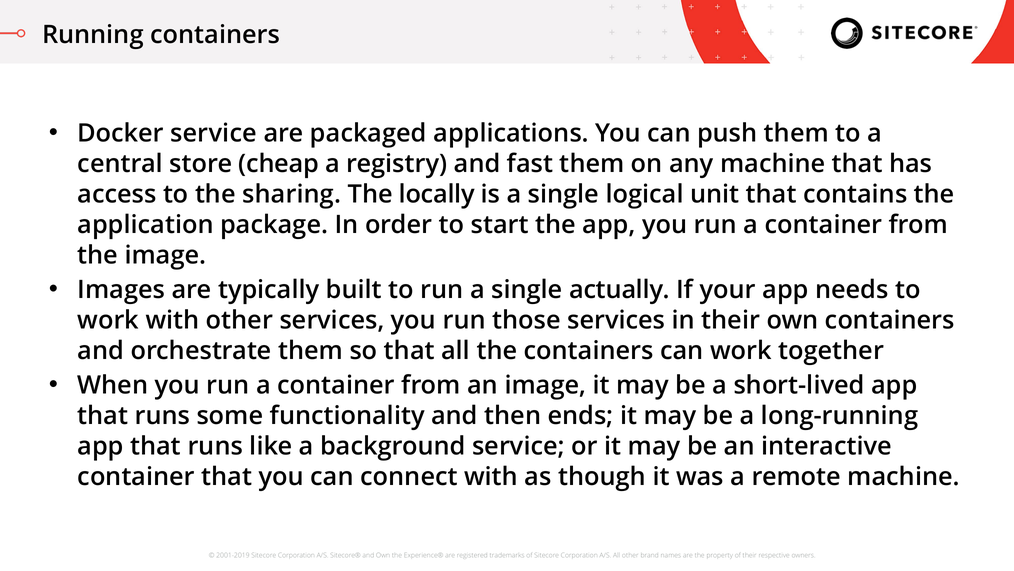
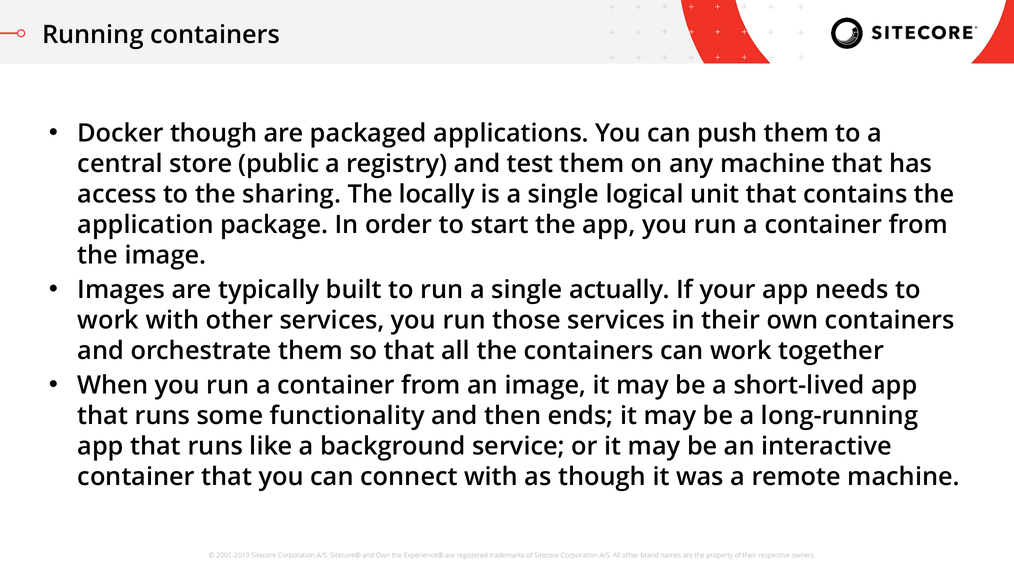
Docker service: service -> though (214, 133)
cheap: cheap -> public (279, 164)
fast: fast -> test (530, 164)
